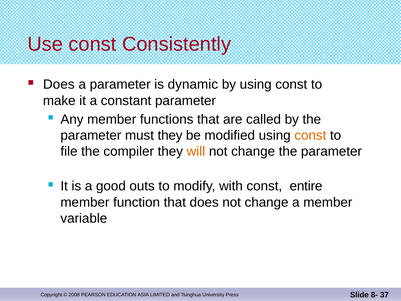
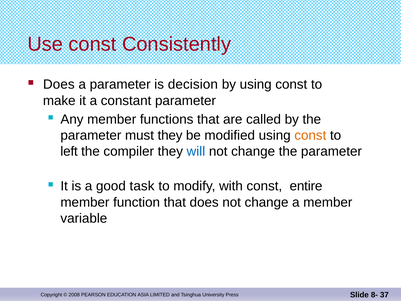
dynamic: dynamic -> decision (193, 84)
file: file -> left (69, 151)
will colour: orange -> blue (196, 151)
outs: outs -> task (142, 186)
